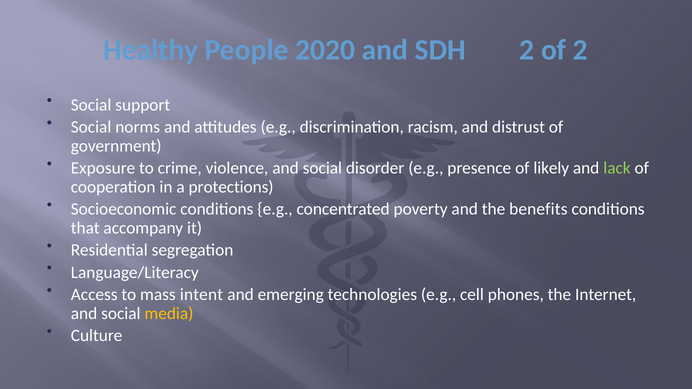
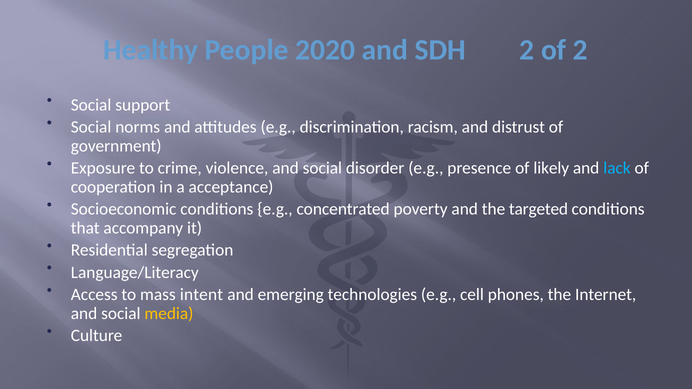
lack colour: light green -> light blue (617, 168)
protections: protections -> acceptance (231, 187)
benefits: benefits -> targeted (539, 209)
